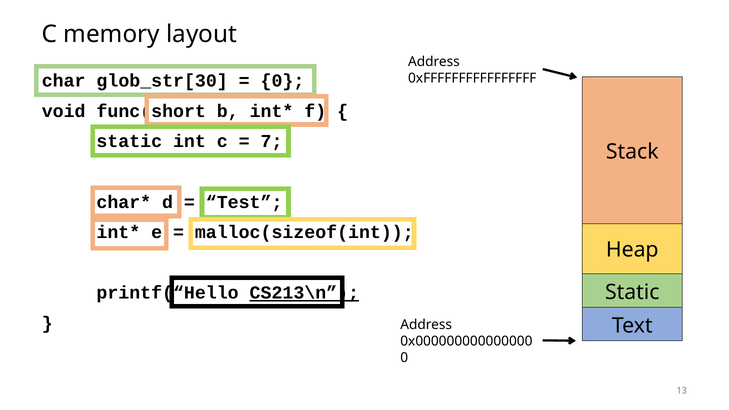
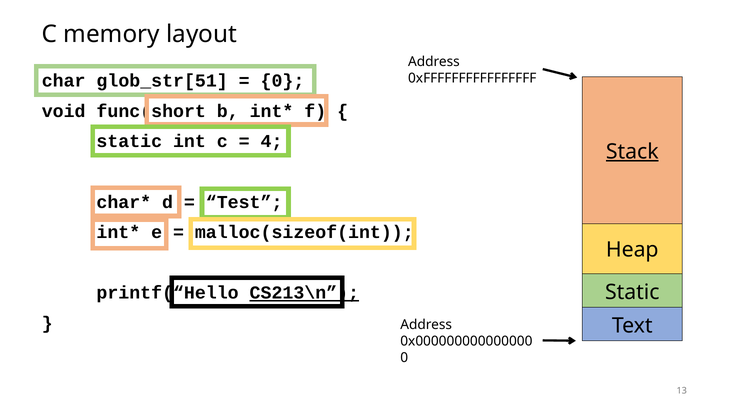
glob_str[30: glob_str[30 -> glob_str[51 (162, 81)
7: 7 -> 4 (272, 141)
Stack underline: none -> present (632, 152)
